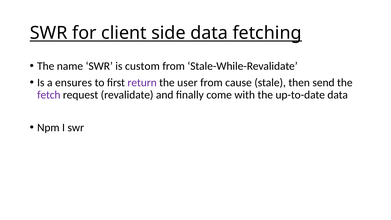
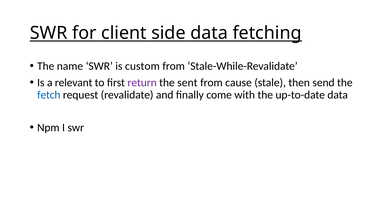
ensures: ensures -> relevant (74, 83)
user: user -> sent (187, 83)
fetch colour: purple -> blue (49, 95)
